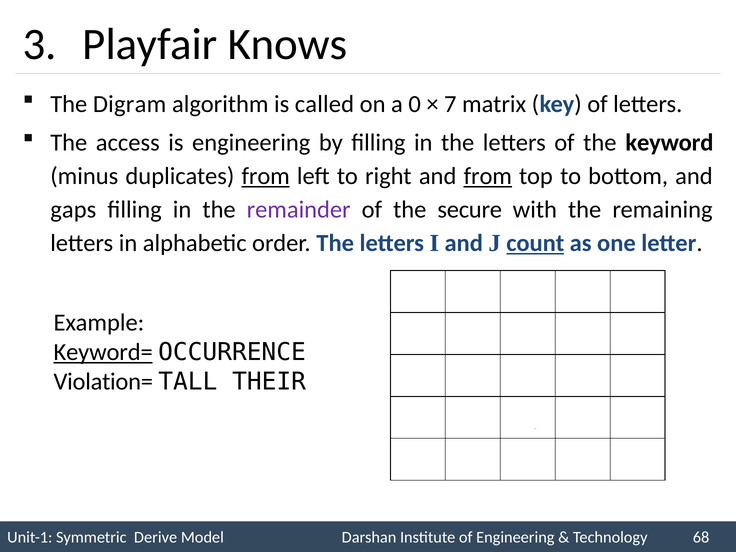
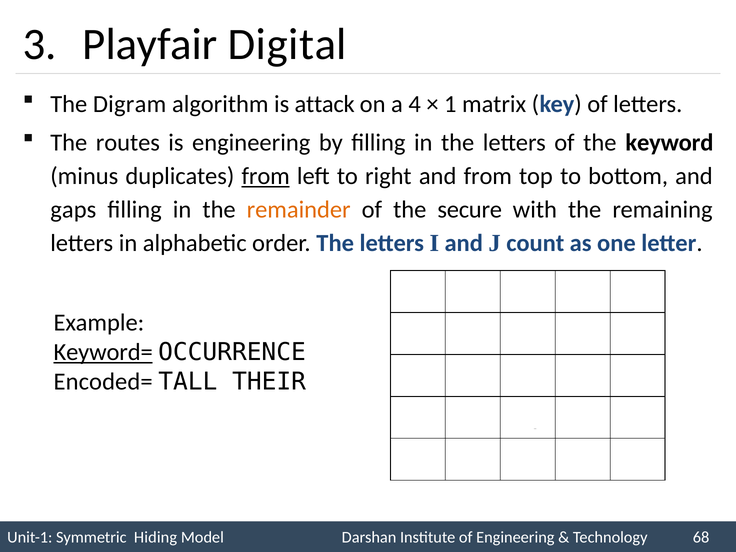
Knows: Knows -> Digital (287, 44)
called: called -> attack (325, 104)
0: 0 -> 4 (415, 104)
7: 7 -> 1 (450, 104)
access: access -> routes (128, 142)
from underline: present -> none (488, 176)
remainder colour: purple -> orange (299, 210)
count underline: present -> none (535, 243)
Violation=: Violation= -> Encoded= (103, 382)
Derive: Derive -> Hiding (156, 538)
